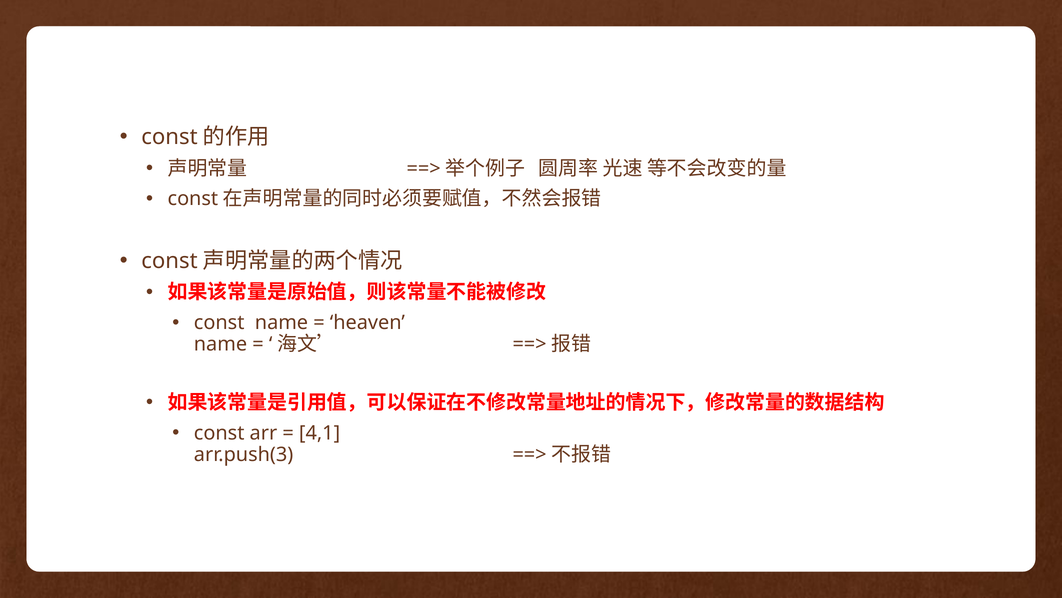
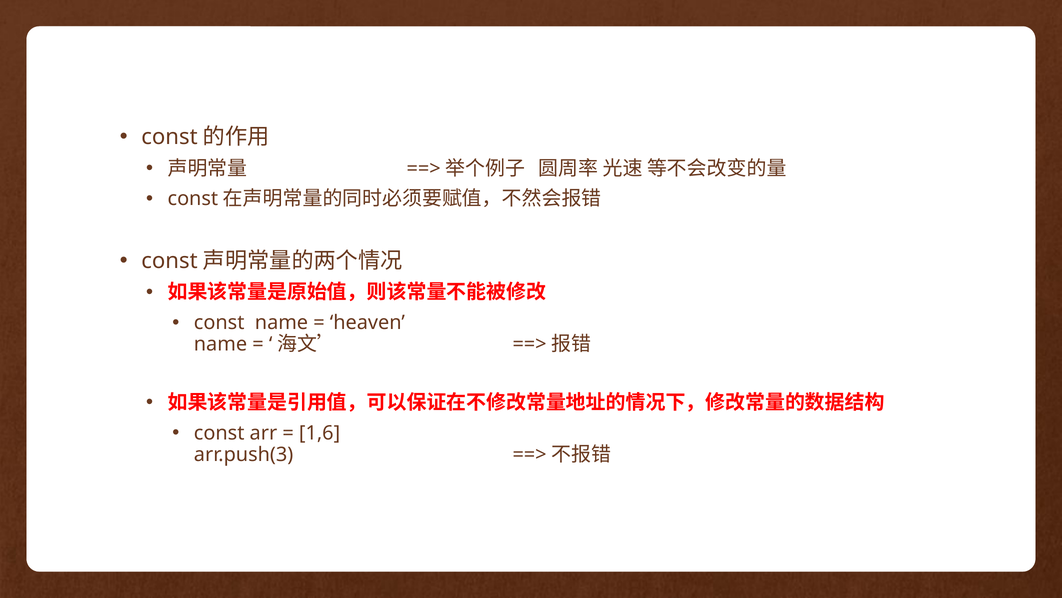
4,1: 4,1 -> 1,6 (320, 433)
